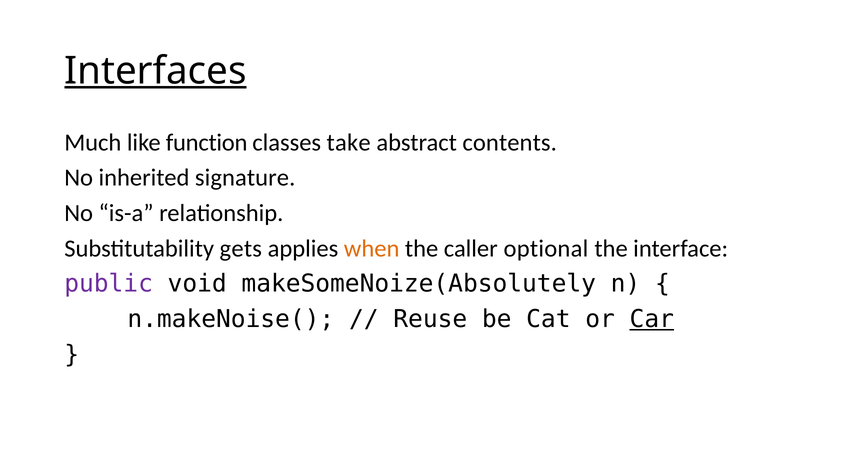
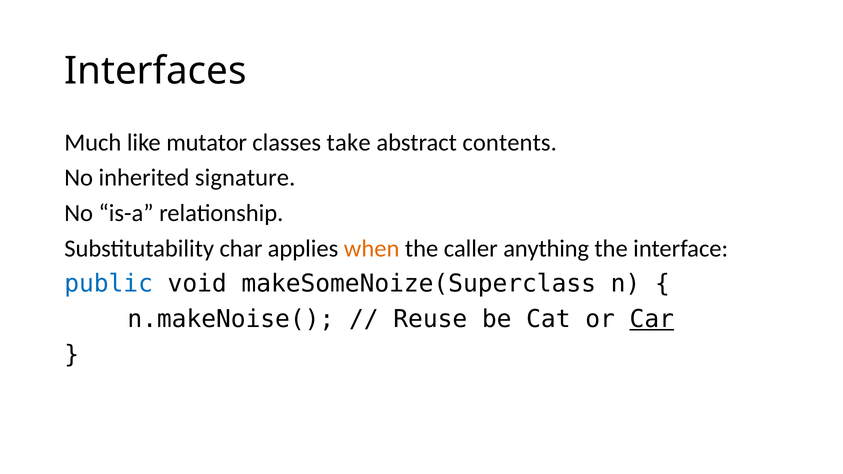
Interfaces underline: present -> none (155, 71)
function: function -> mutator (207, 143)
gets: gets -> char (241, 249)
optional: optional -> anything (546, 249)
public colour: purple -> blue (109, 284)
makeSomeNoize(Absolutely: makeSomeNoize(Absolutely -> makeSomeNoize(Superclass (419, 284)
